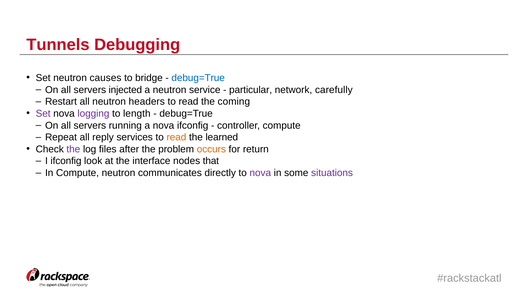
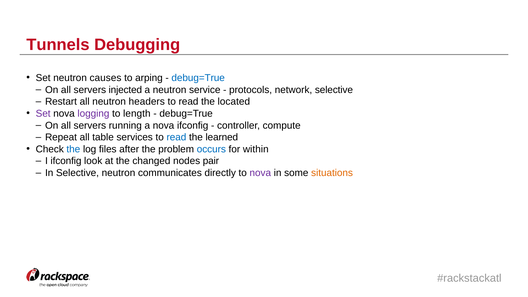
bridge: bridge -> arping (149, 78)
particular: particular -> protocols (251, 90)
network carefully: carefully -> selective (334, 90)
coming: coming -> located (234, 102)
reply: reply -> table (103, 137)
read colour: orange -> blue (176, 137)
the colour: purple -> blue (73, 149)
occurs colour: orange -> blue (211, 149)
return: return -> within (256, 149)
interface: interface -> changed (151, 161)
that: that -> pair (211, 161)
In Compute: Compute -> Selective (78, 173)
situations colour: purple -> orange (332, 173)
